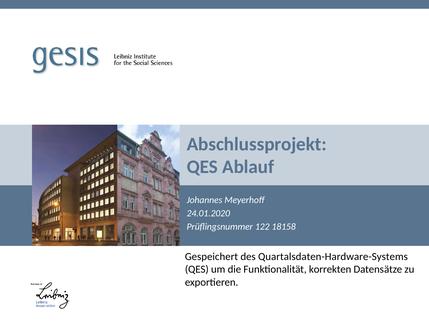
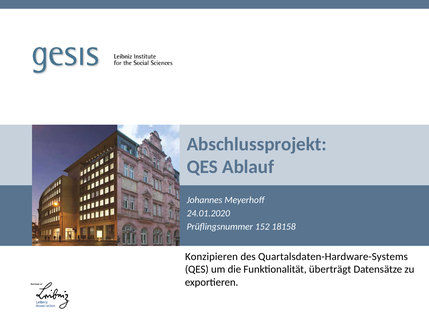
122: 122 -> 152 (262, 226)
Gespeichert: Gespeichert -> Konzipieren (211, 256)
korrekten: korrekten -> überträgt (330, 269)
